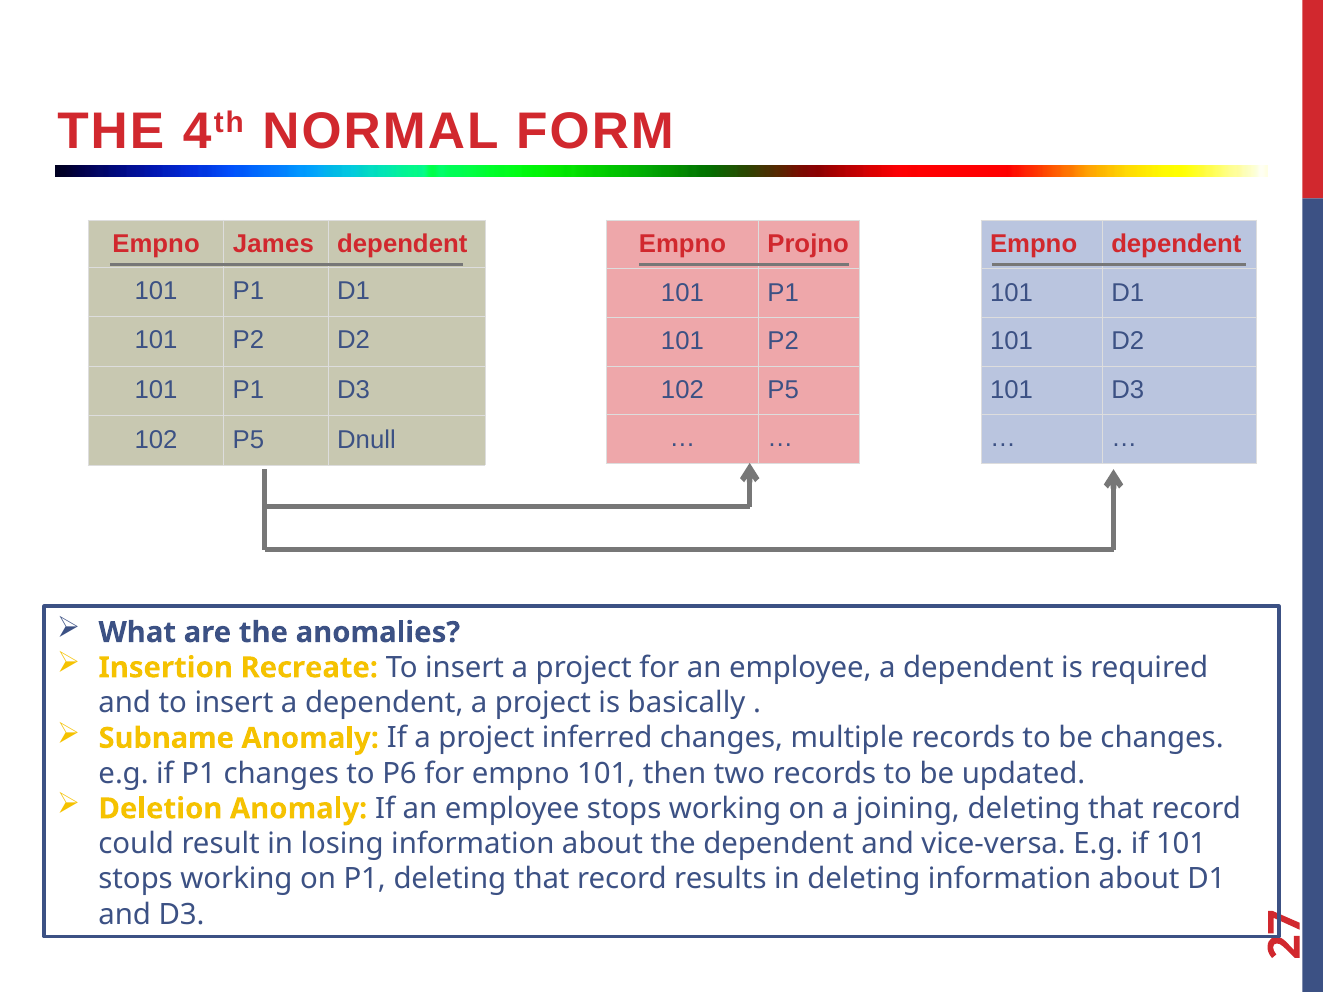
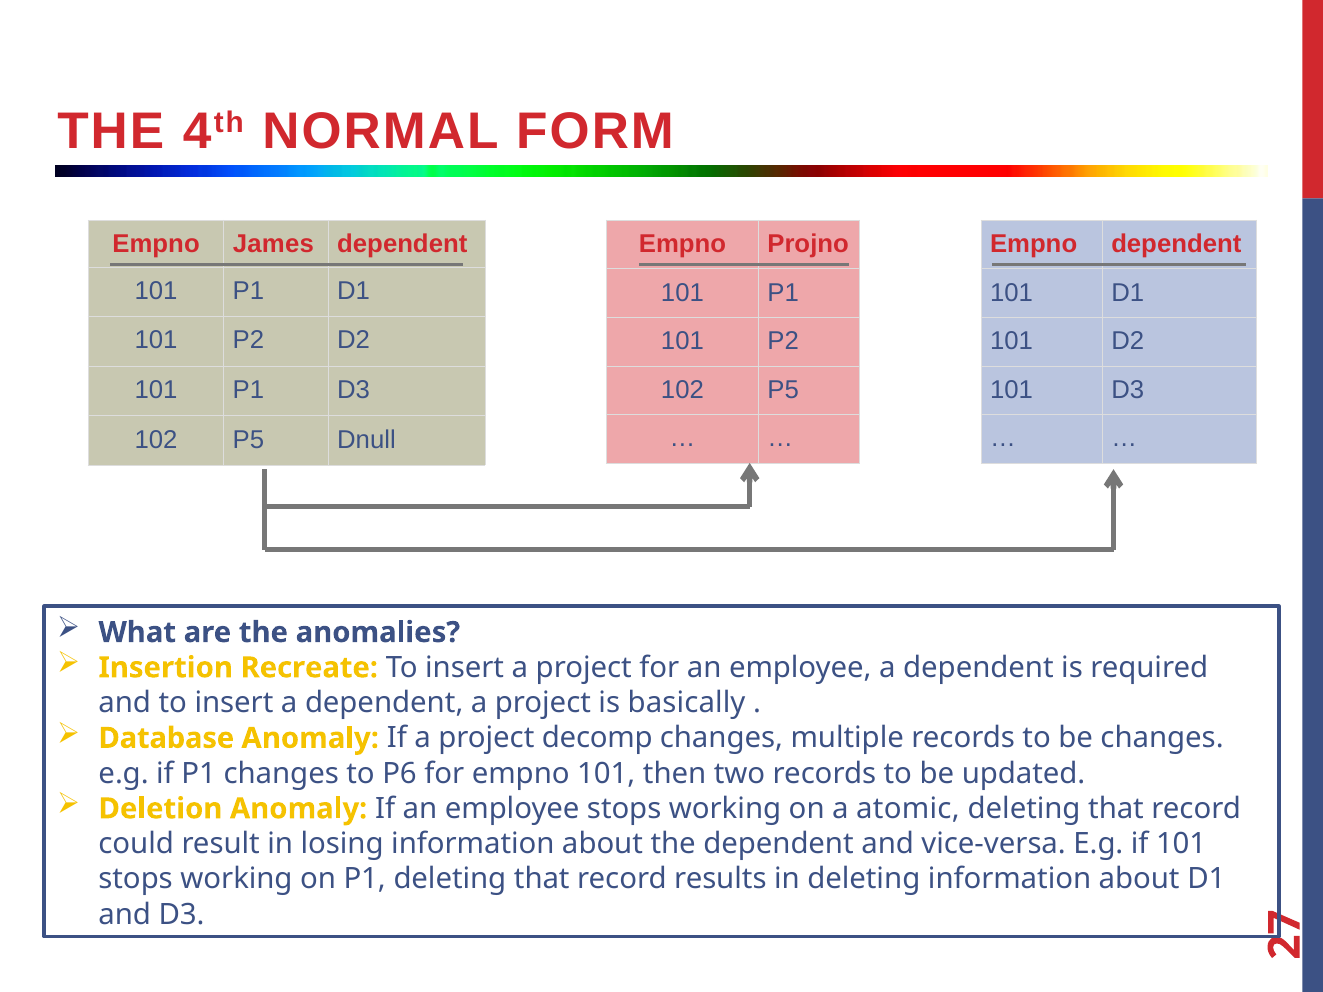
Subname: Subname -> Database (166, 738)
inferred: inferred -> decomp (597, 738)
joining: joining -> atomic (908, 809)
